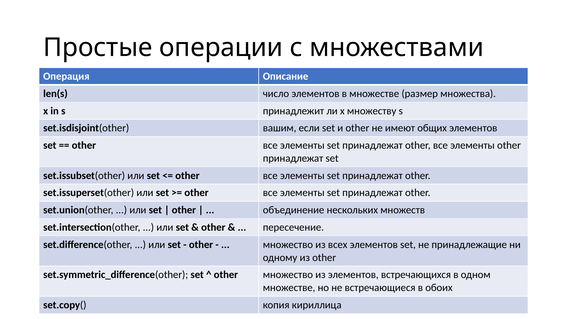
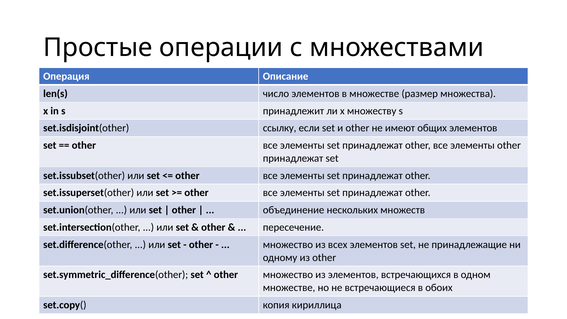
вашим: вашим -> ссылку (280, 128)
